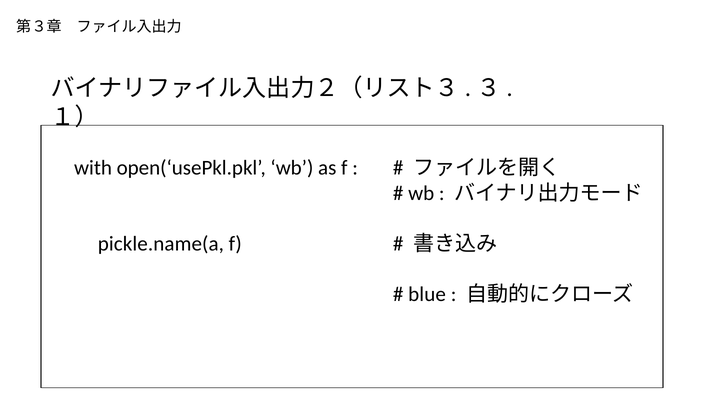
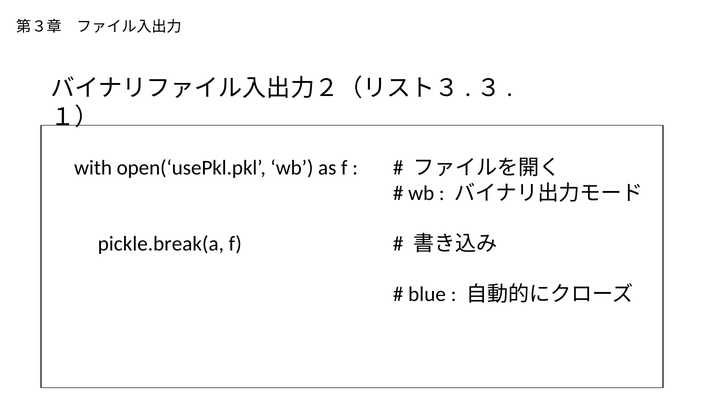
pickle.name(a: pickle.name(a -> pickle.break(a (161, 243)
